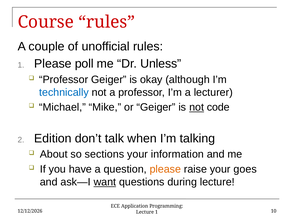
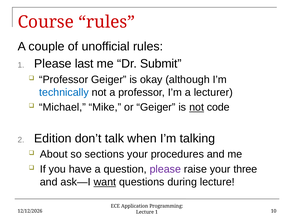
poll: poll -> last (84, 64)
Unless: Unless -> Submit (161, 64)
information: information -> procedures (177, 154)
please colour: orange -> purple (165, 169)
goes: goes -> three (245, 169)
